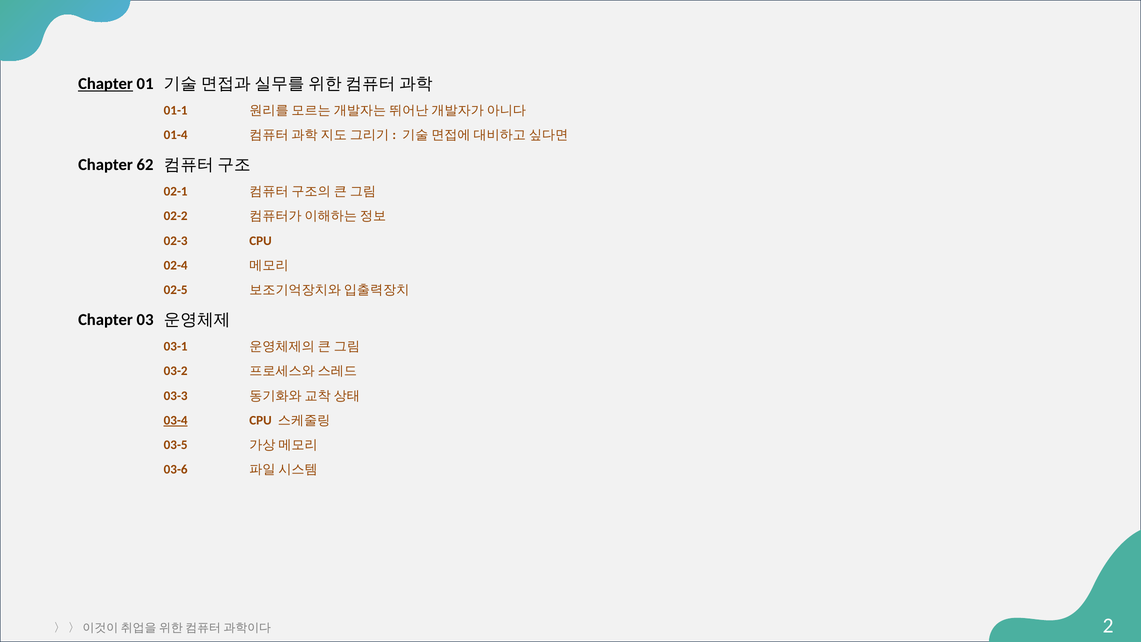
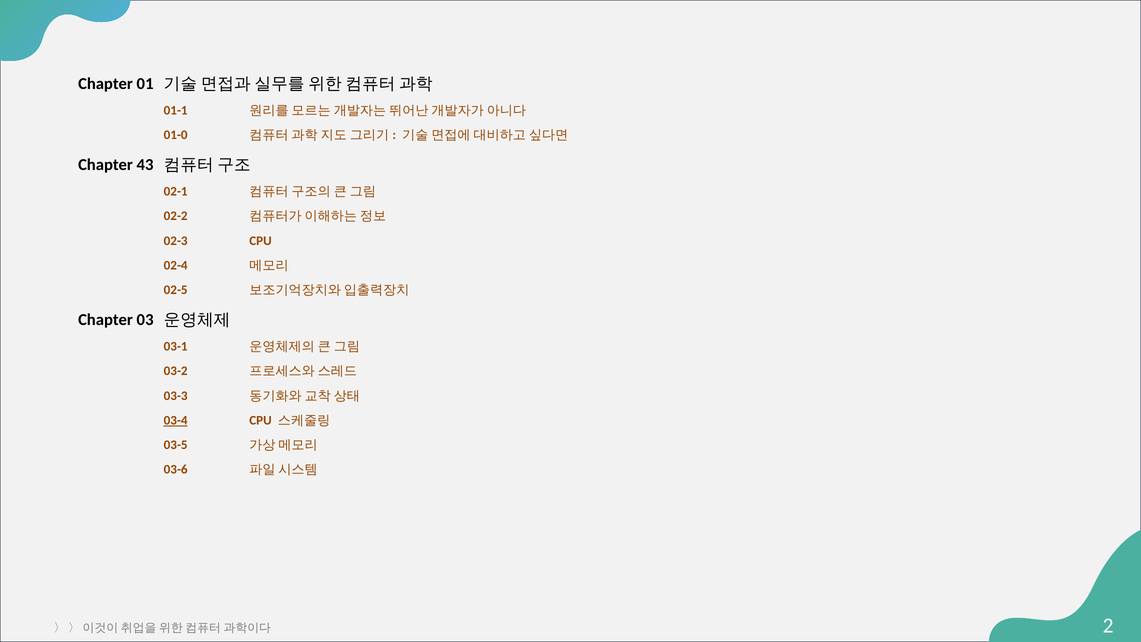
Chapter underline: present -> none (106, 84)
01-4: 01-4 -> 01-0 (176, 135)
62: 62 -> 43 (145, 165)
